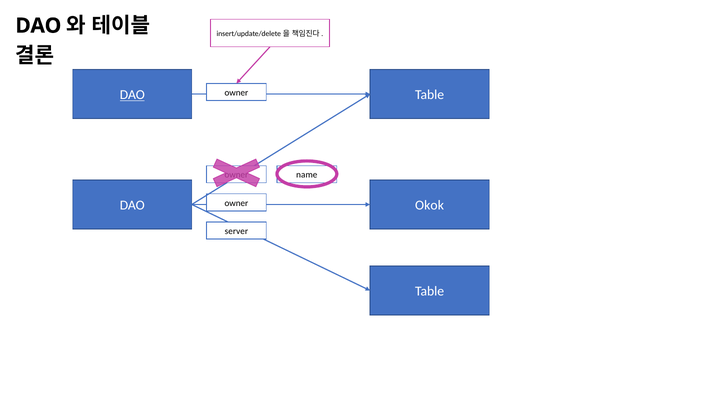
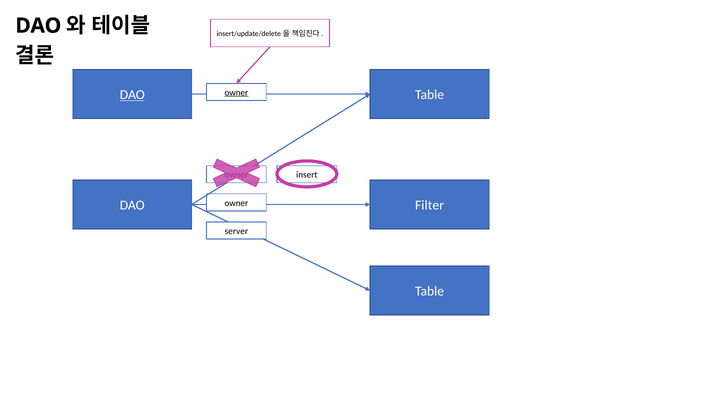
owner underline: none -> present (236, 93)
name: name -> insert (307, 175)
Okok: Okok -> Filter (430, 205)
